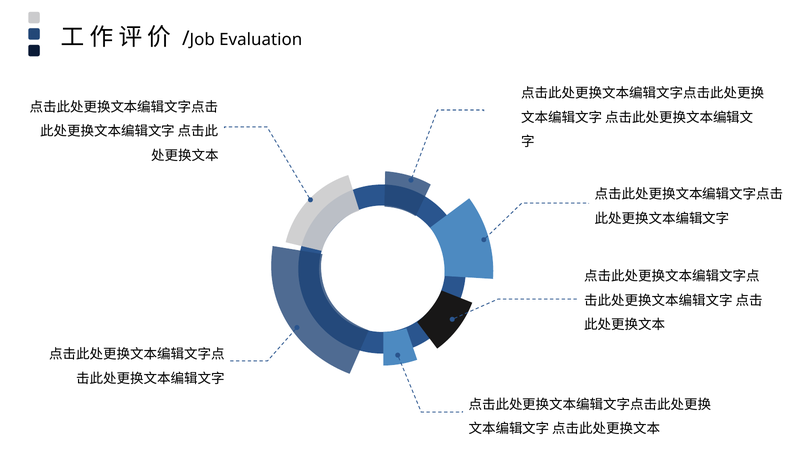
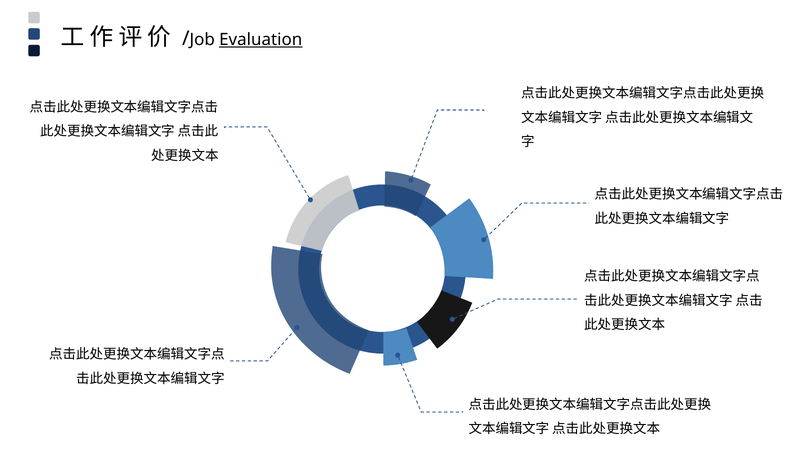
Evaluation underline: none -> present (261, 40)
